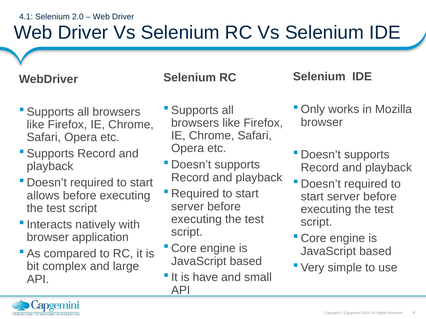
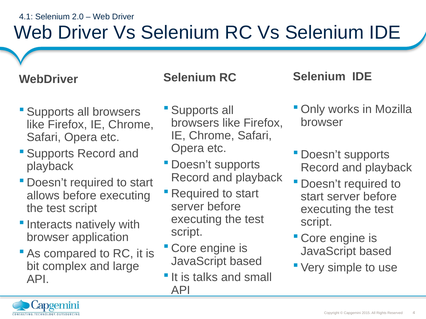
have: have -> talks (205, 278)
